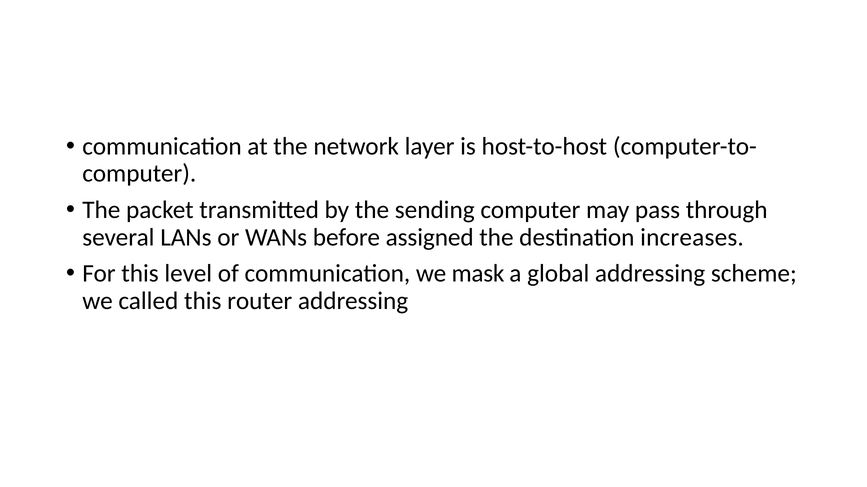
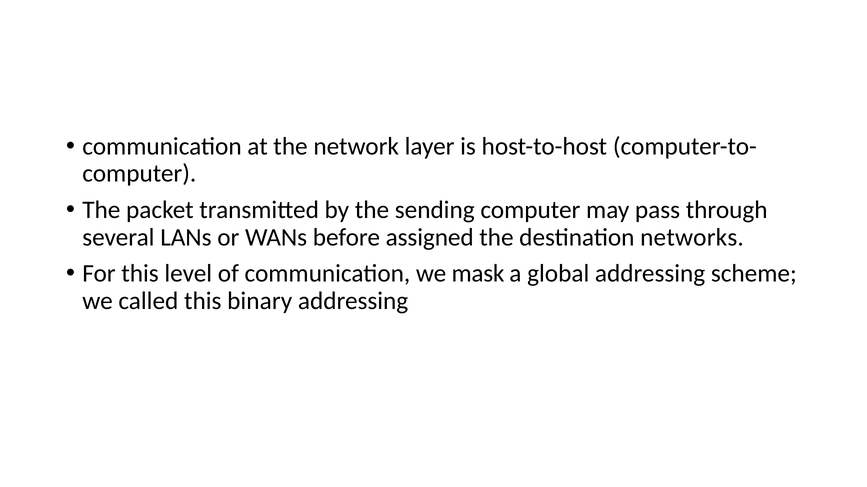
increases: increases -> networks (692, 238)
router: router -> binary (260, 301)
